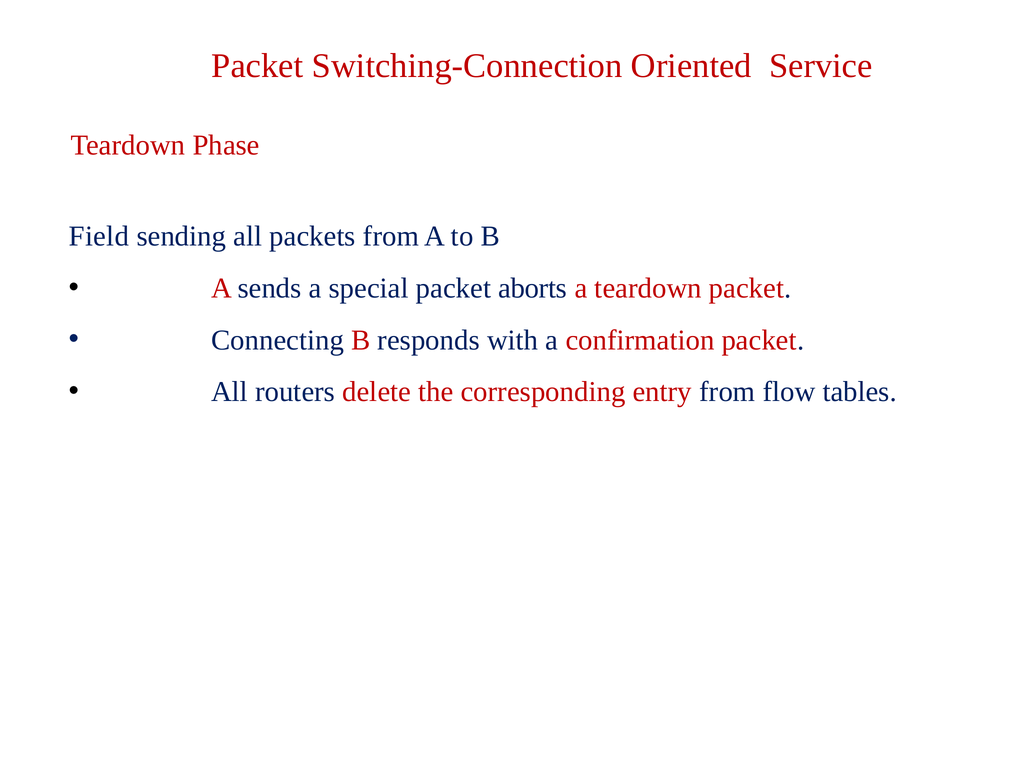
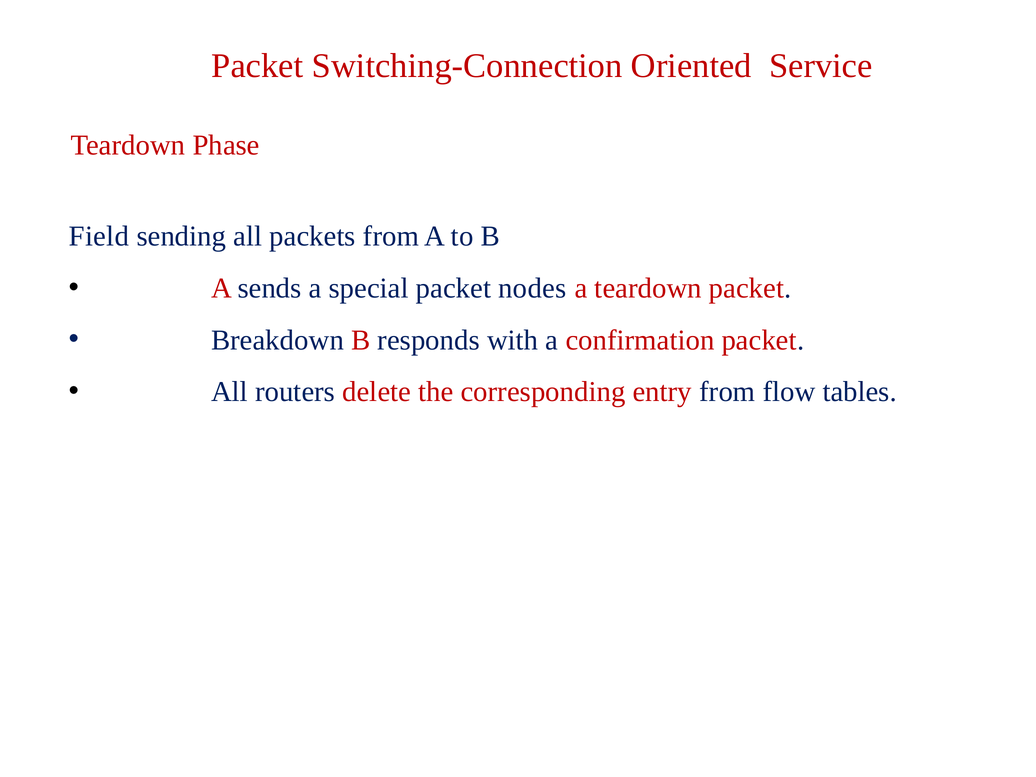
aborts: aborts -> nodes (532, 288)
Connecting: Connecting -> Breakdown (278, 340)
